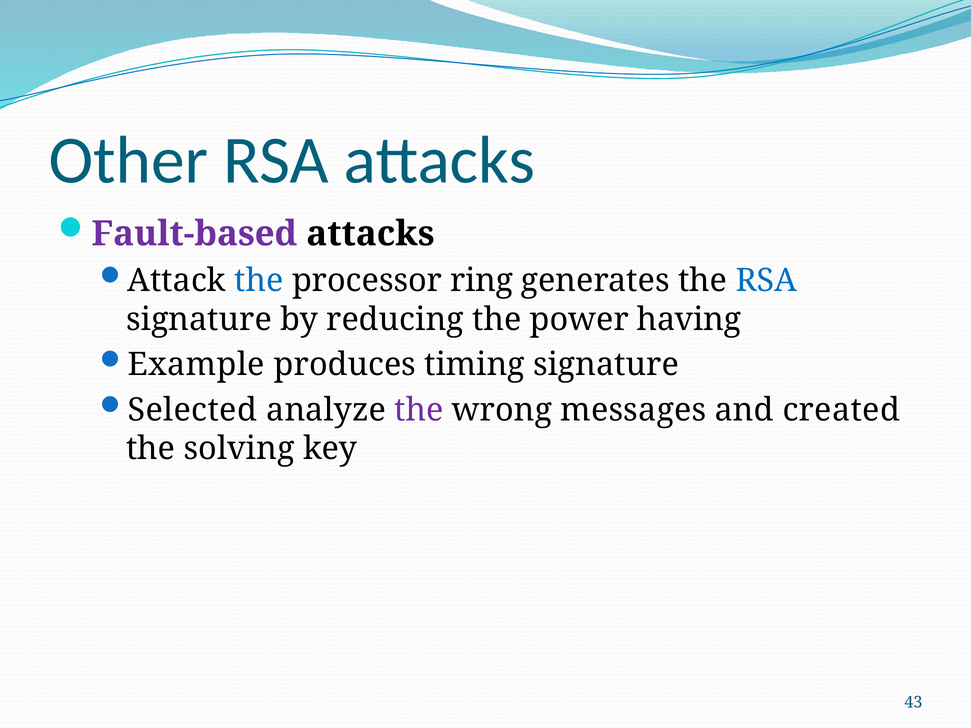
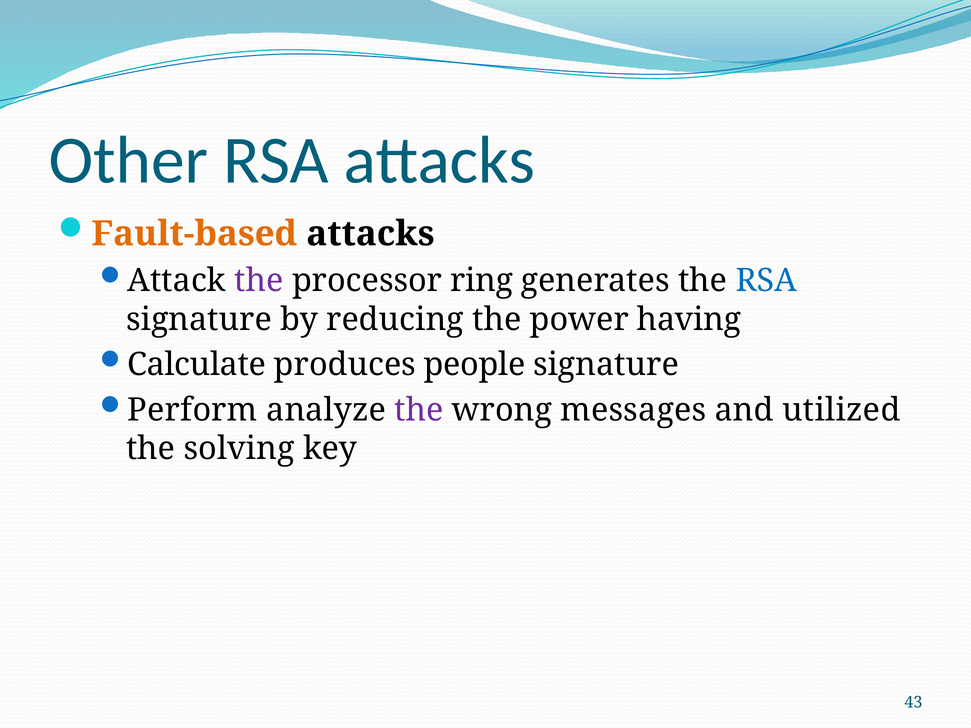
Fault-based colour: purple -> orange (194, 234)
the colour: blue -> purple (259, 281)
Example: Example -> Calculate (197, 365)
timing: timing -> people (475, 365)
Selected: Selected -> Perform (192, 410)
created: created -> utilized (841, 410)
